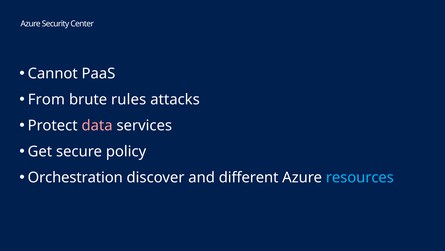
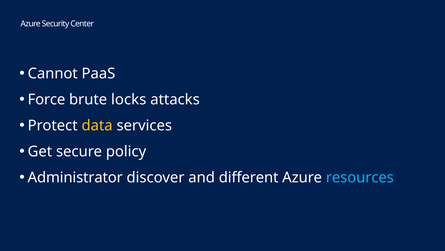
From: From -> Force (46, 99)
rules: rules -> locks (129, 99)
data colour: pink -> yellow (97, 125)
Orchestration: Orchestration -> Administrator (75, 177)
